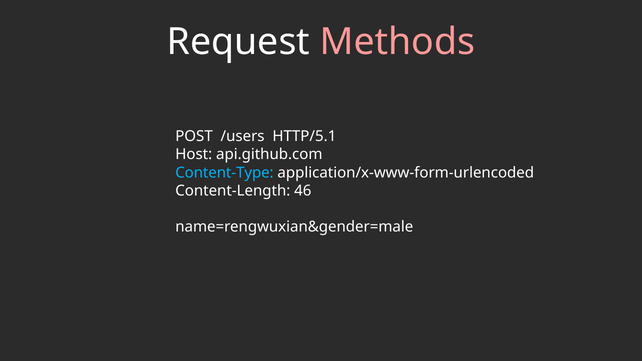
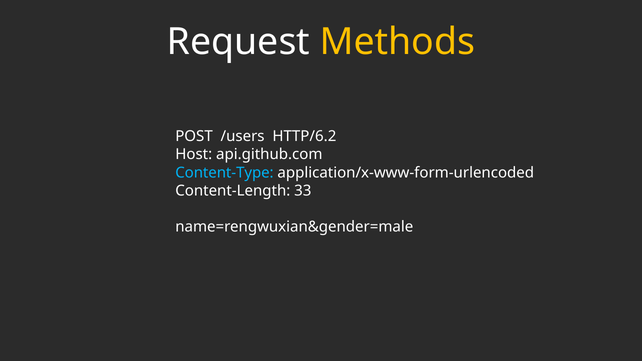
Methods colour: pink -> yellow (397, 42)
HTTP/5.1: HTTP/5.1 -> HTTP/6.2 (304, 136)
46: 46 -> 33 (303, 191)
